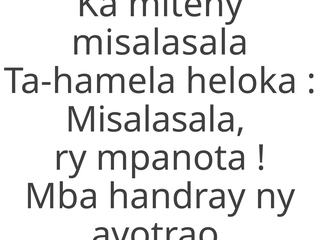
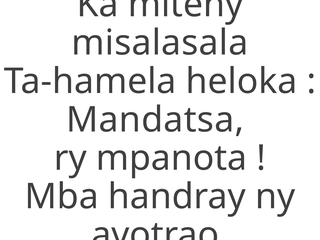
Misalasala: Misalasala -> Mandatsa (155, 120)
